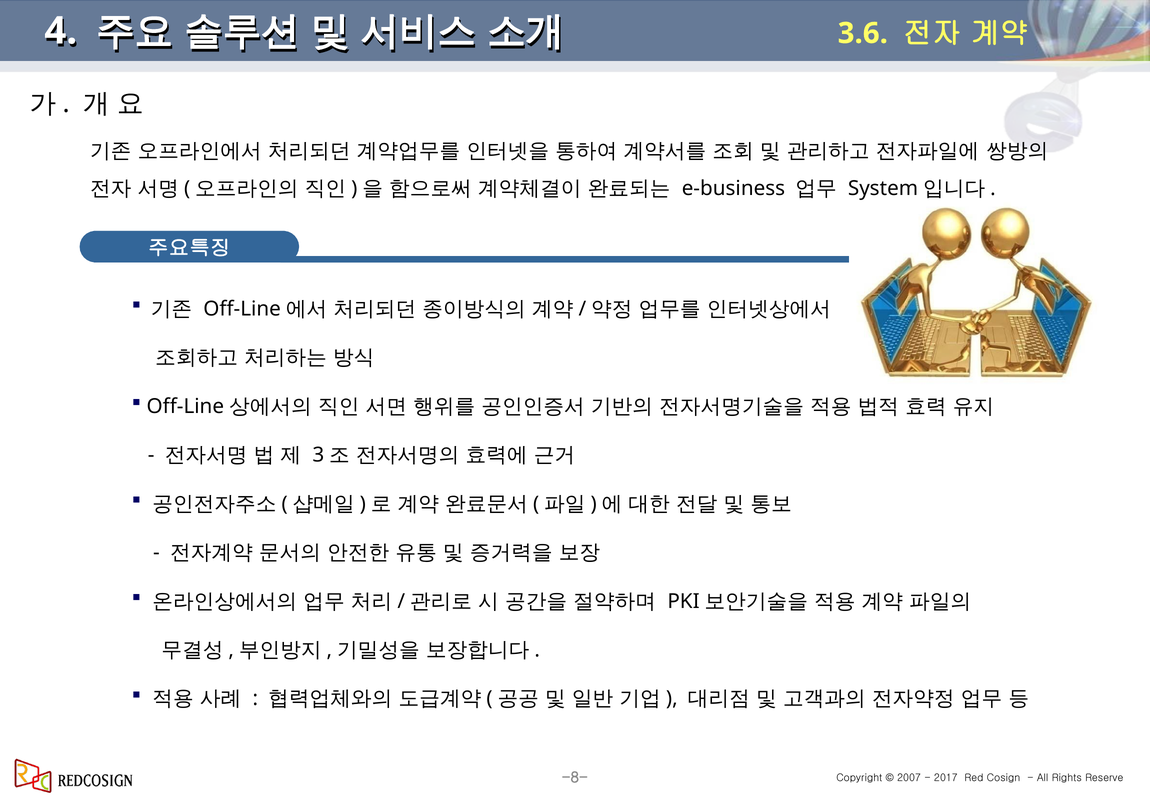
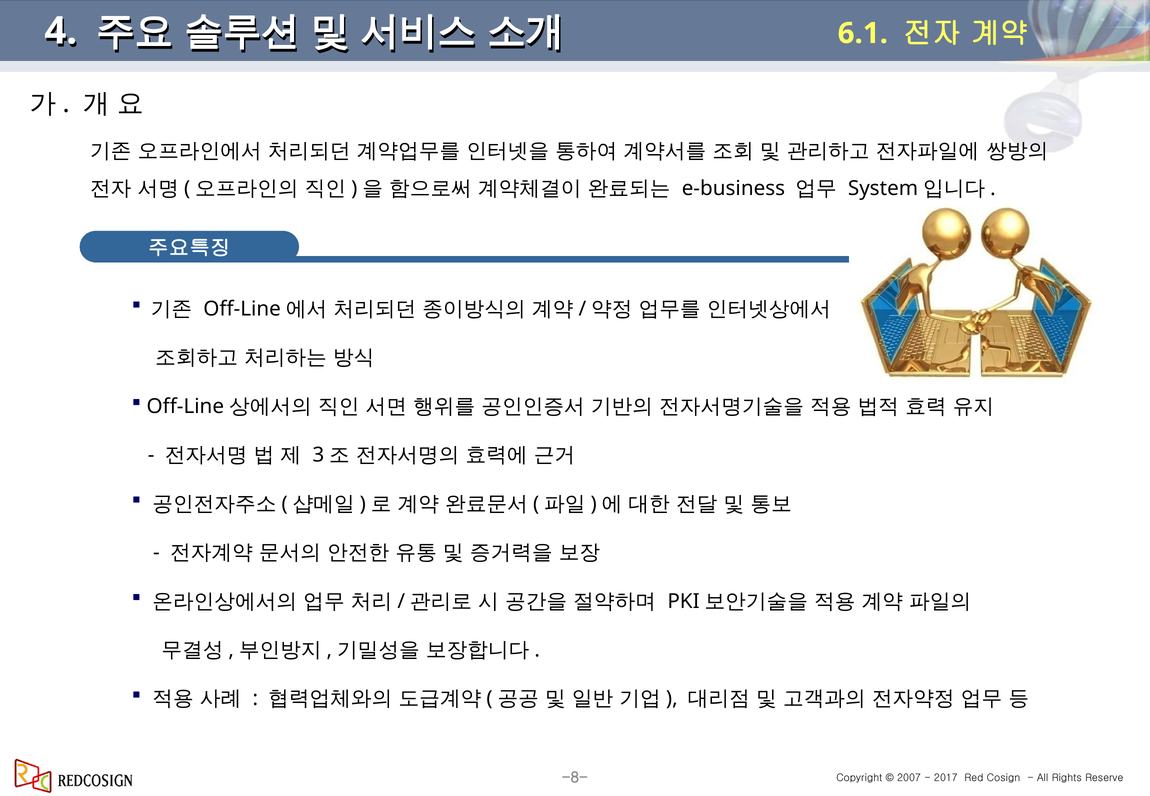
3.6: 3.6 -> 6.1 (863, 33)
